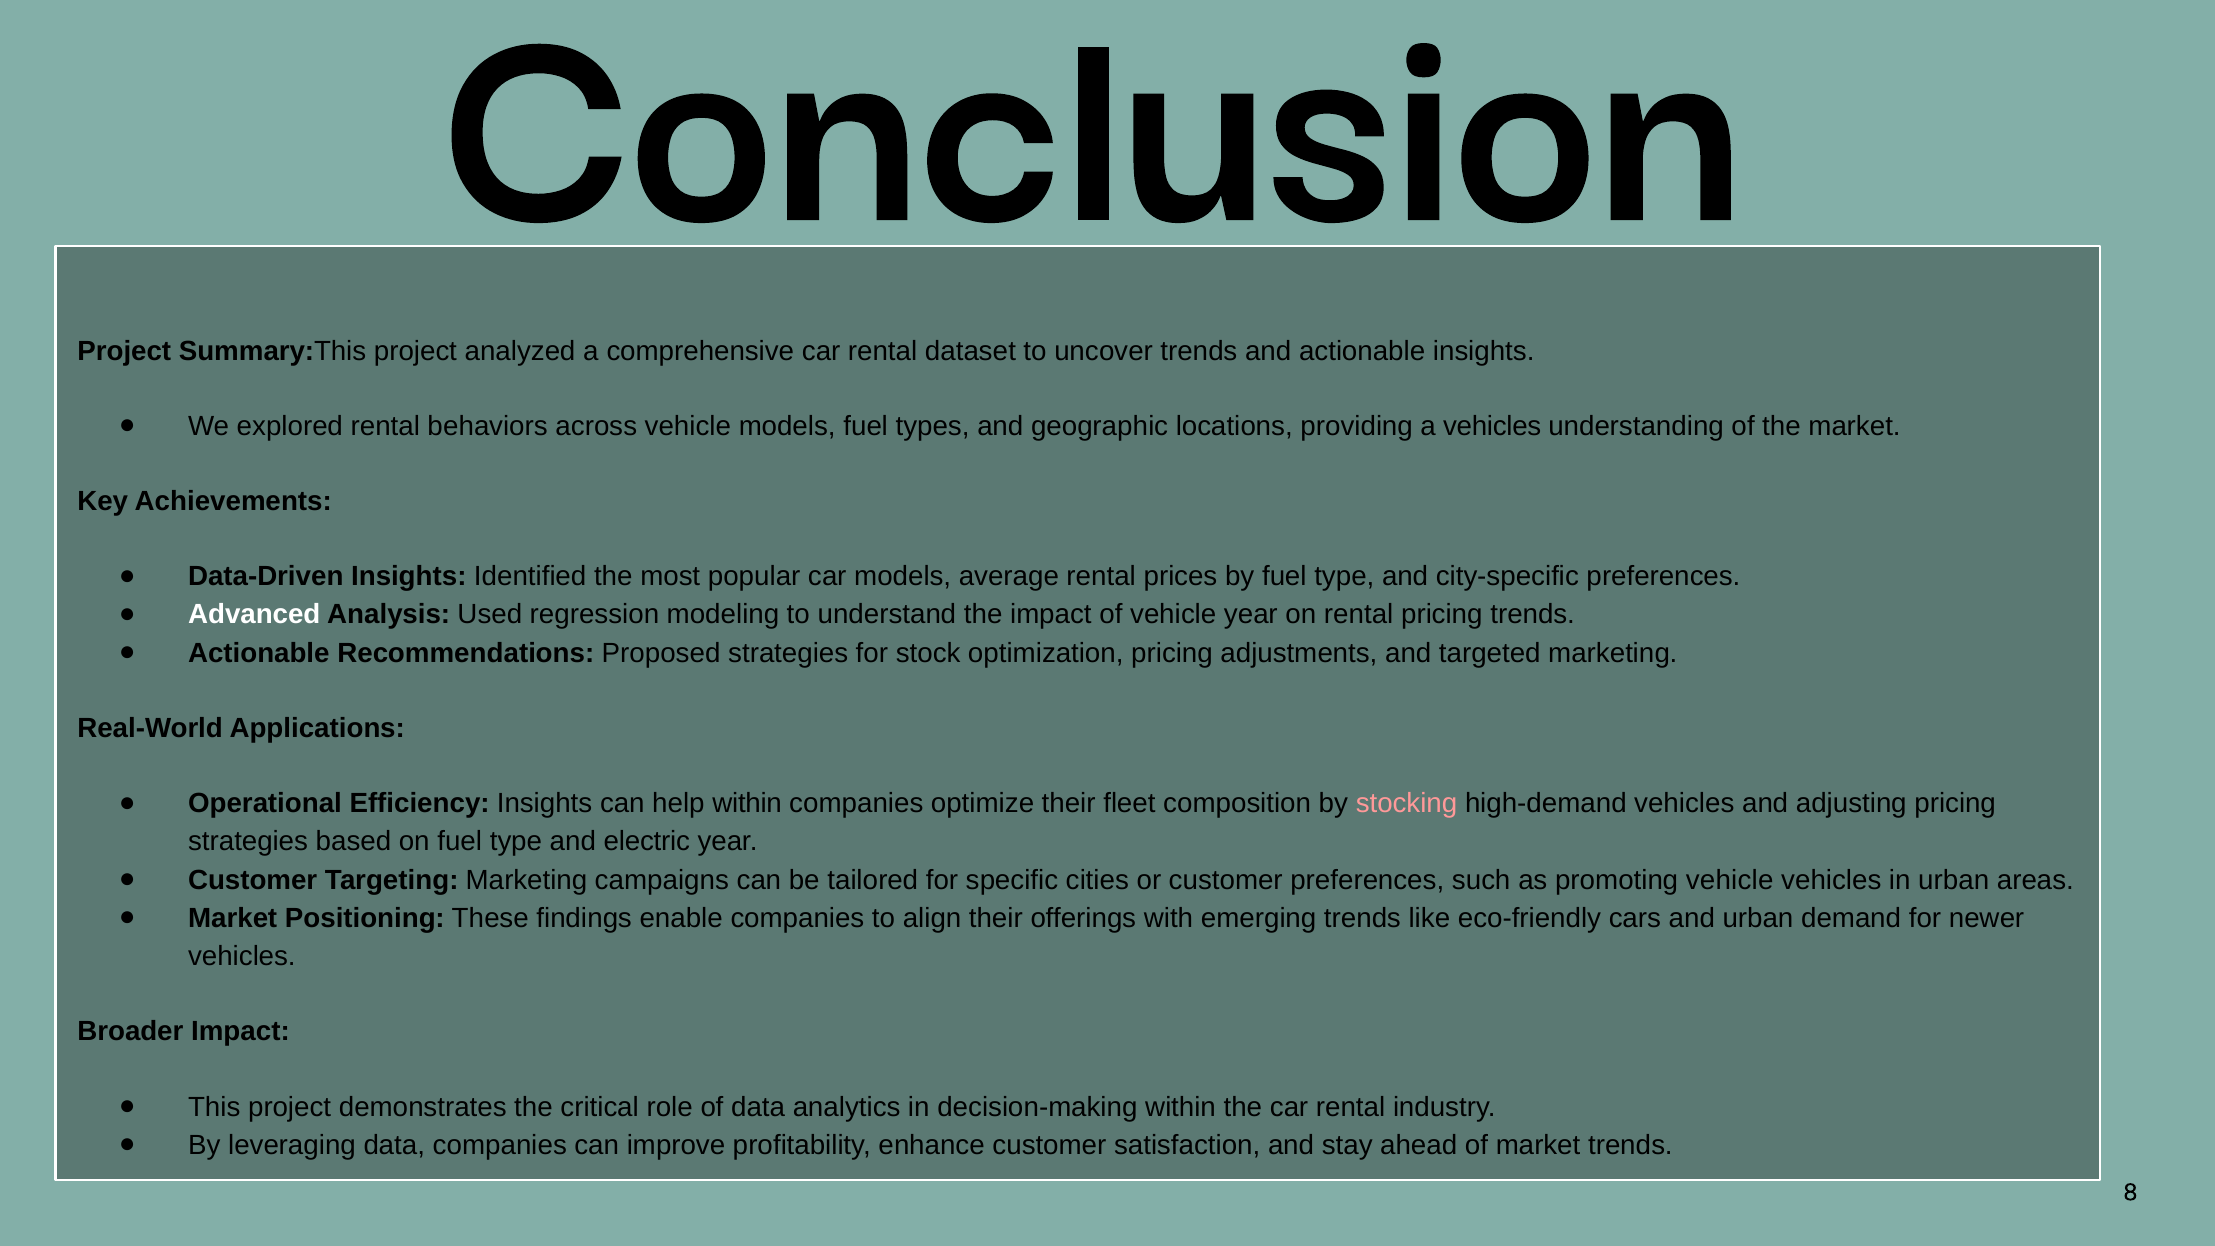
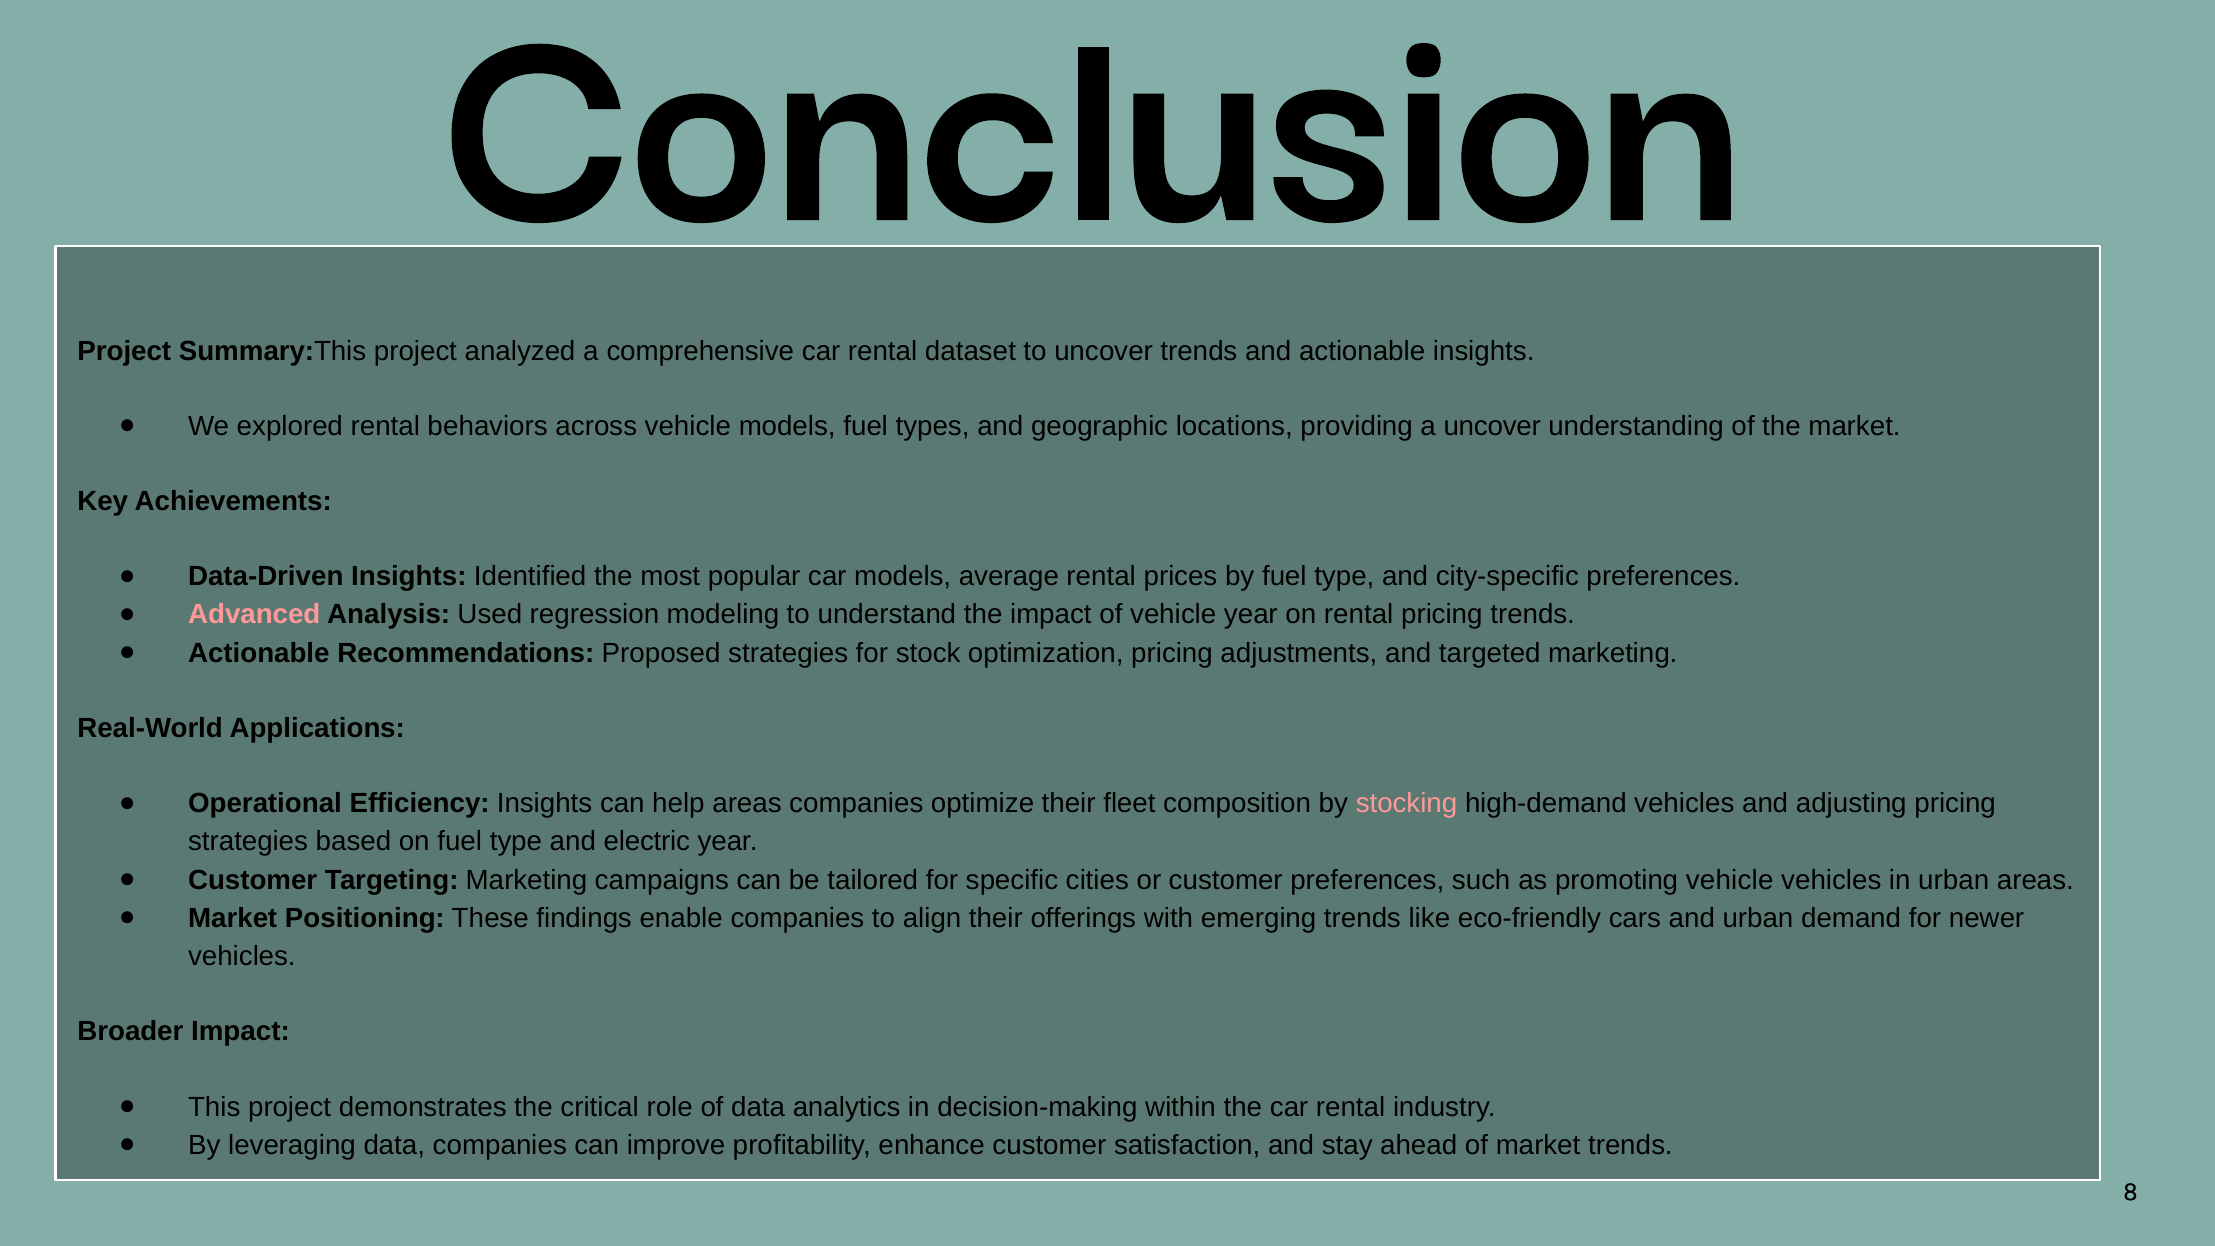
a vehicles: vehicles -> uncover (1492, 426)
Advanced colour: white -> pink (254, 615)
help within: within -> areas (747, 803)
